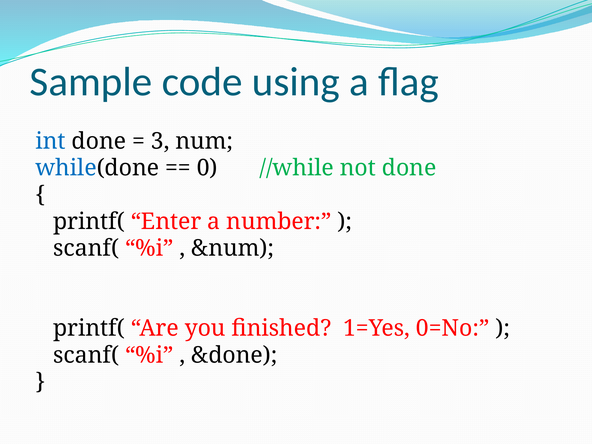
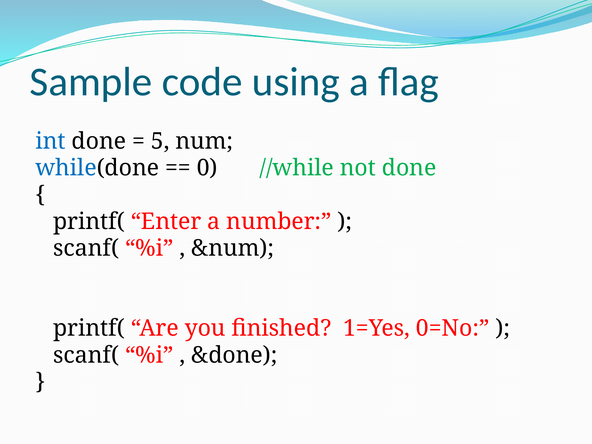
3: 3 -> 5 (160, 141)
